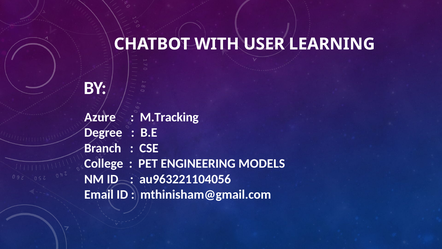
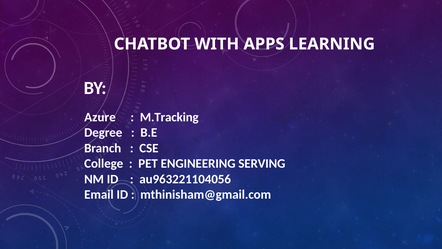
USER: USER -> APPS (264, 44)
MODELS: MODELS -> SERVING (262, 163)
